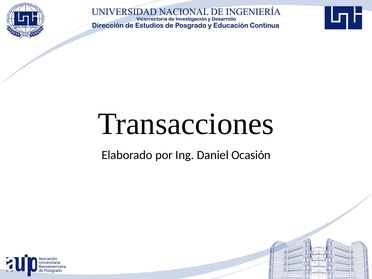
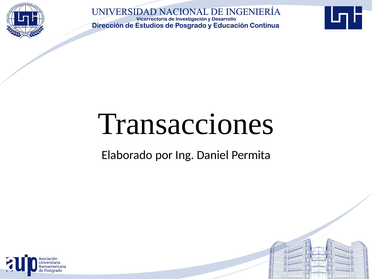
Ocasión: Ocasión -> Permita (251, 155)
